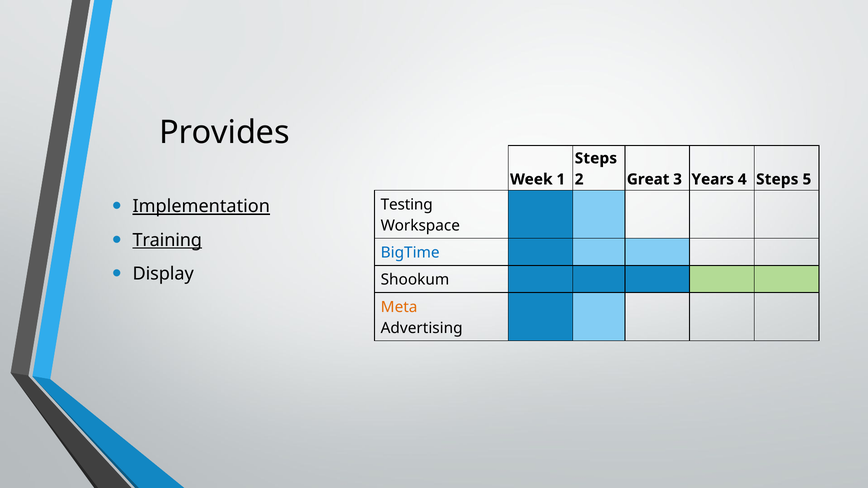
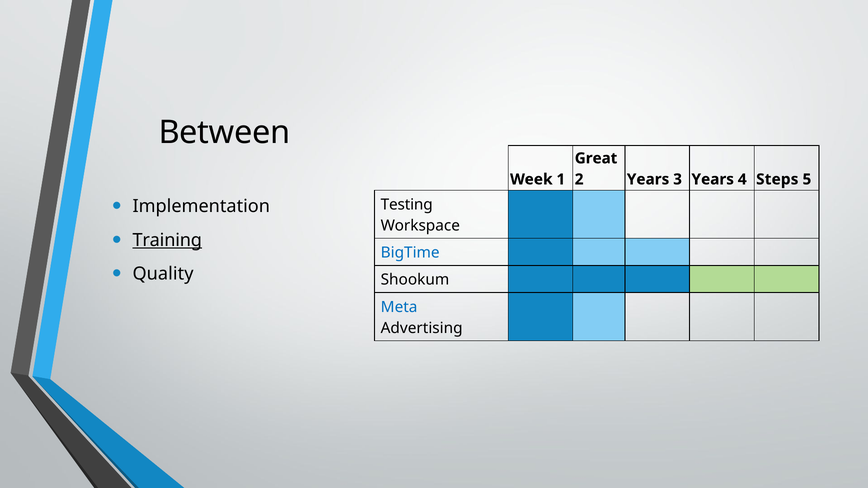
Provides: Provides -> Between (224, 132)
Steps: Steps -> Great (596, 158)
Great: Great -> Years (648, 179)
Implementation underline: present -> none (201, 207)
Display: Display -> Quality (163, 274)
Meta colour: orange -> blue (399, 307)
